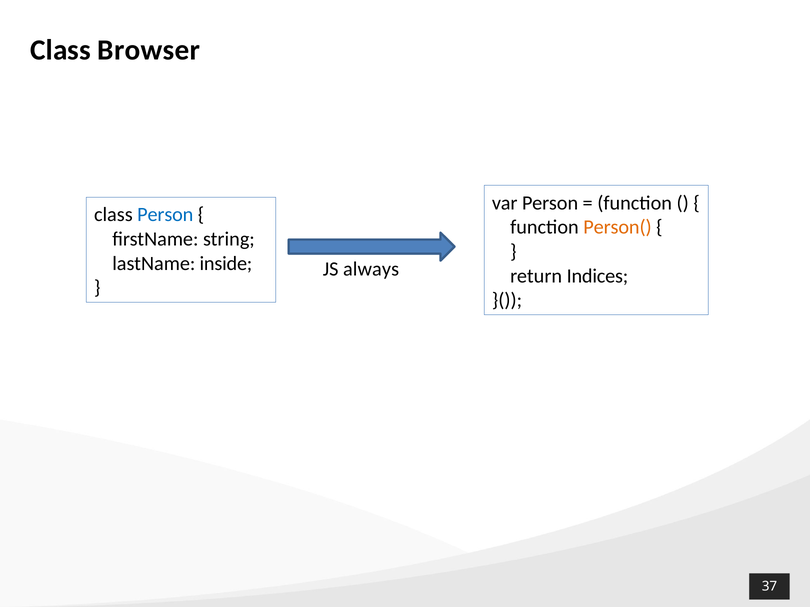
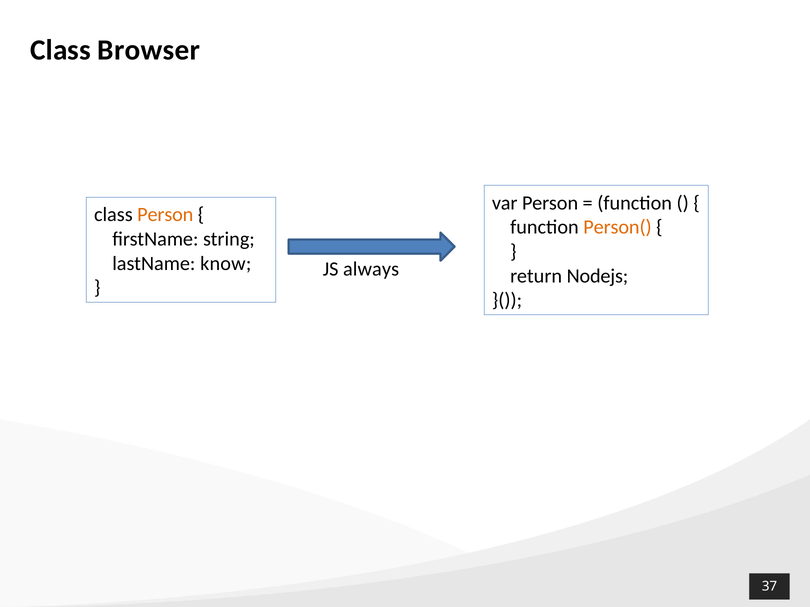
Person colour: blue -> orange (165, 215)
inside: inside -> know (226, 264)
Indices: Indices -> Nodejs (597, 276)
